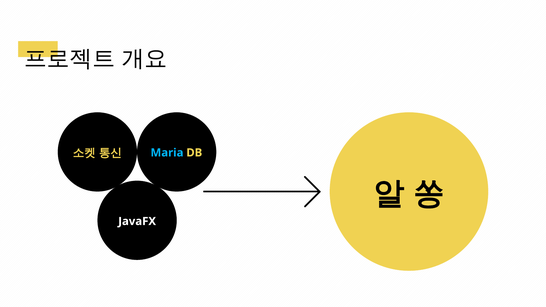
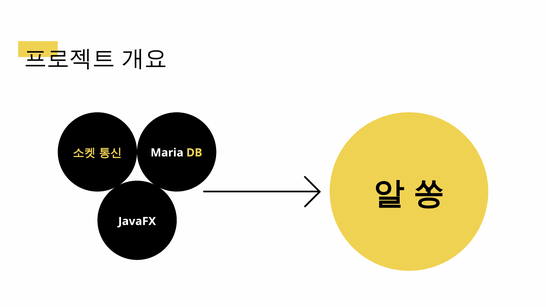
Maria colour: light blue -> white (167, 153)
